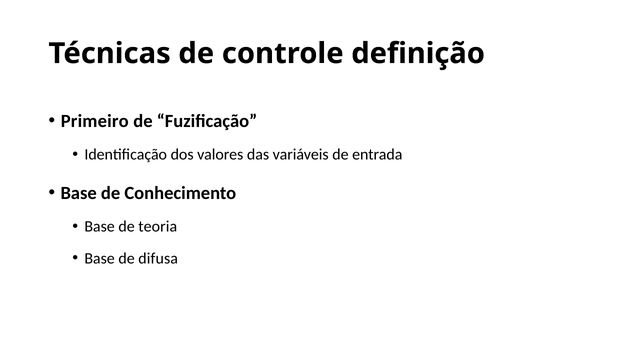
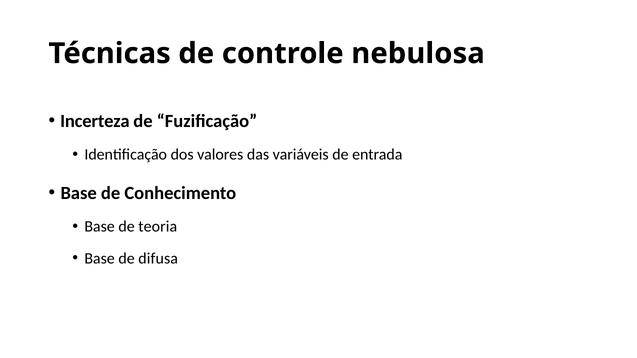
definição: definição -> nebulosa (418, 54)
Primeiro: Primeiro -> Incerteza (95, 121)
